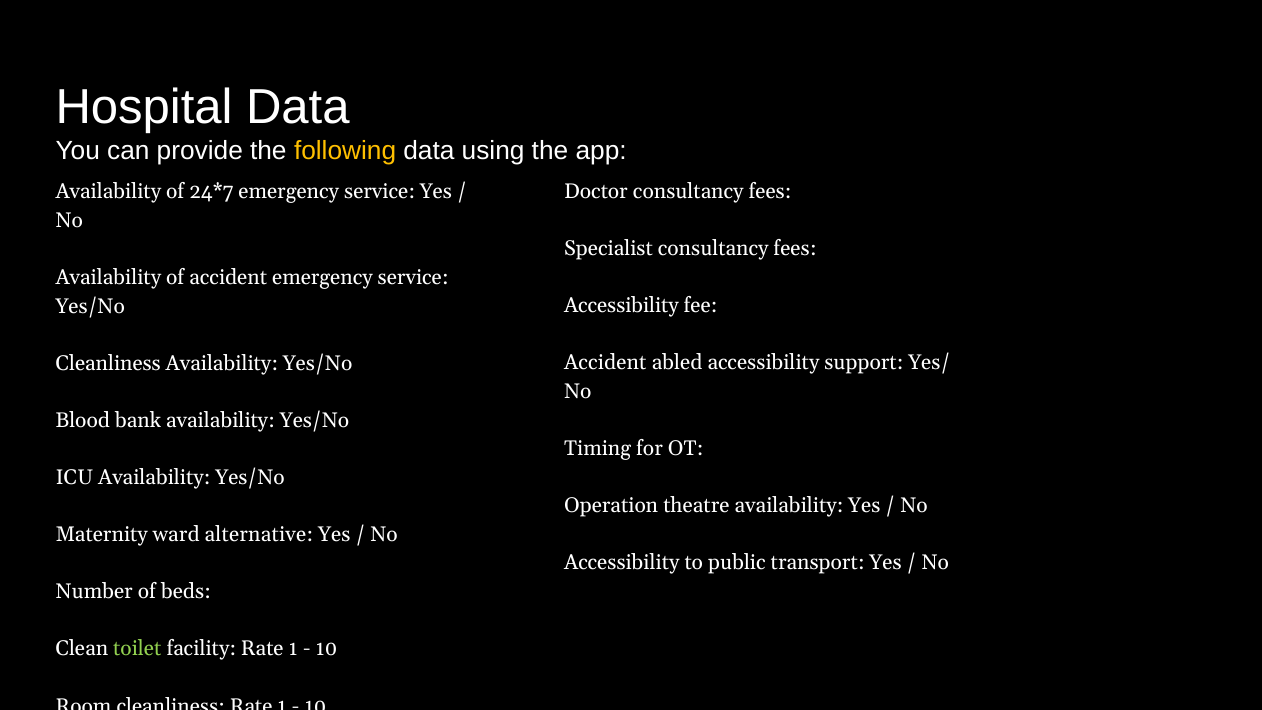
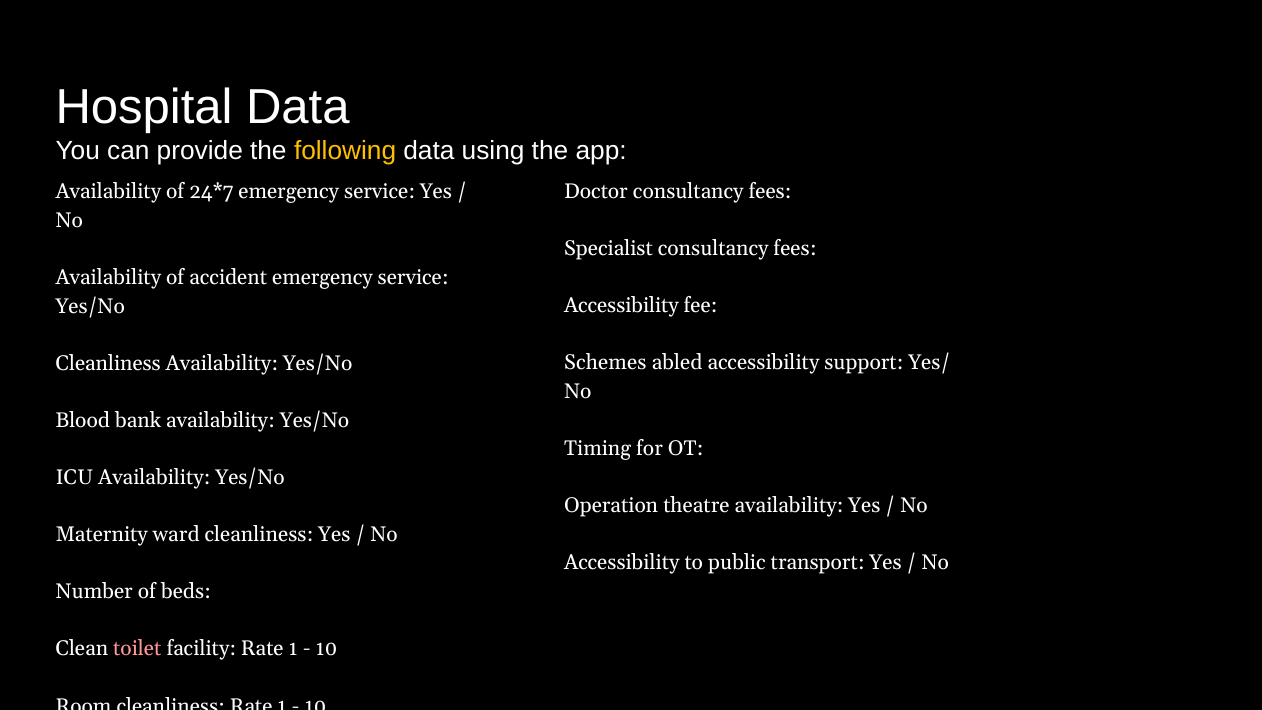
Accident: Accident -> Schemes (605, 363)
ward alternative: alternative -> cleanliness (259, 535)
toilet colour: light green -> pink (137, 649)
